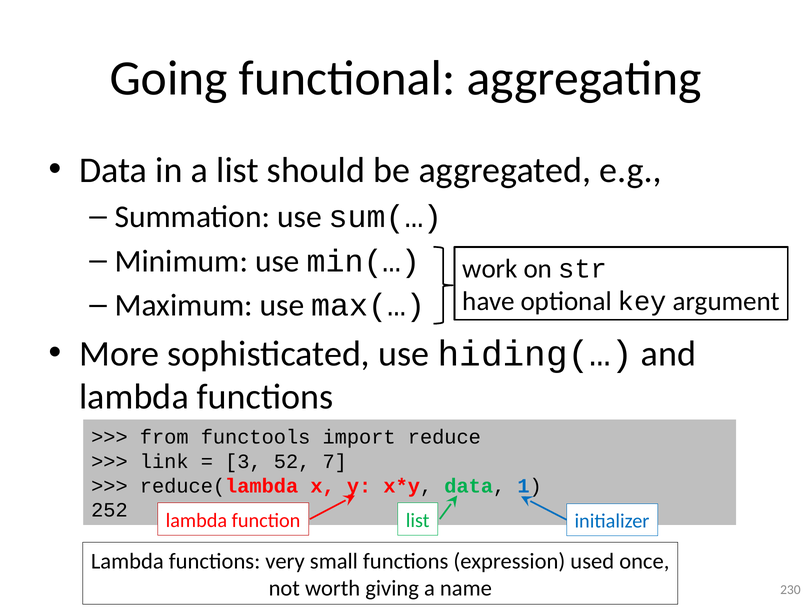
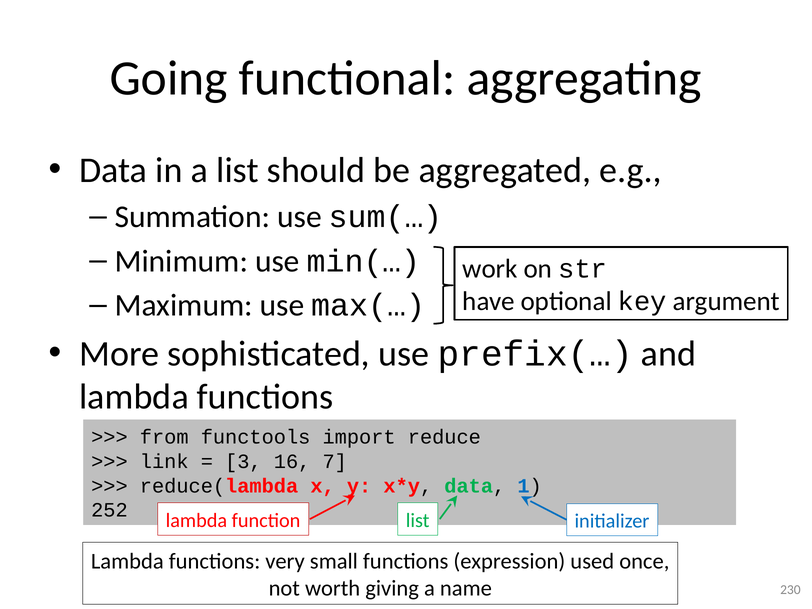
hiding(…: hiding(… -> prefix(… (535, 354)
52: 52 -> 16 (292, 462)
